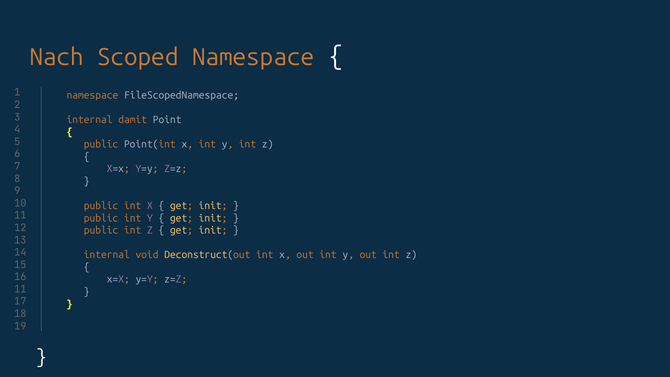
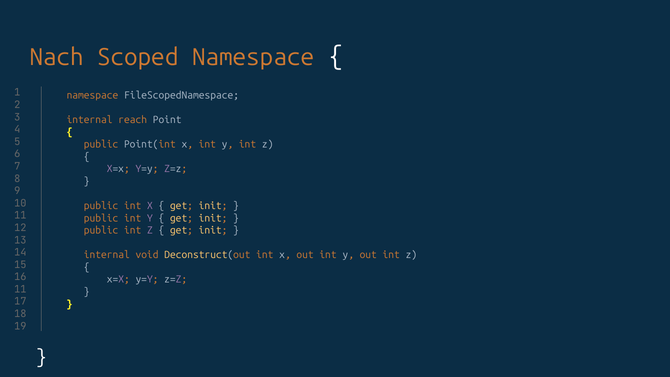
damit: damit -> reach (133, 120)
